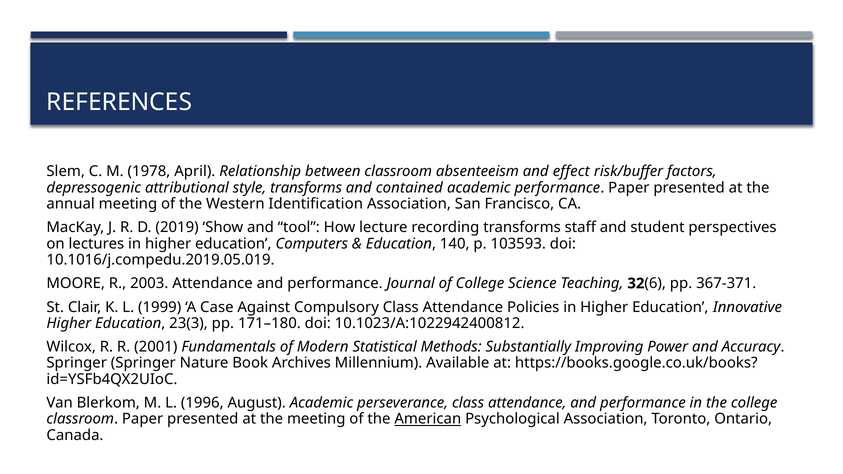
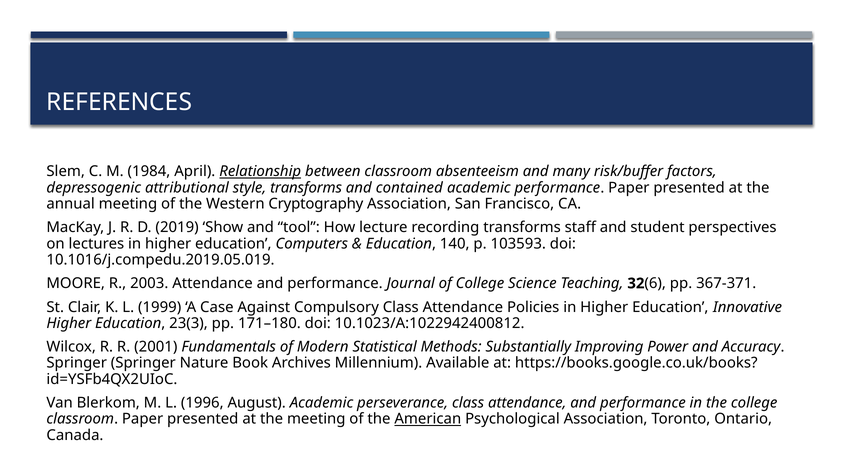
1978: 1978 -> 1984 (149, 172)
Relationship underline: none -> present (260, 172)
effect: effect -> many (571, 172)
Identification: Identification -> Cryptography (316, 204)
